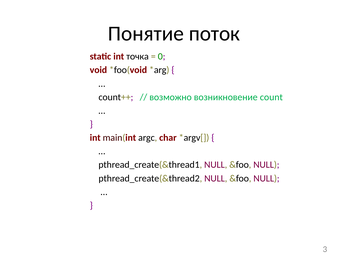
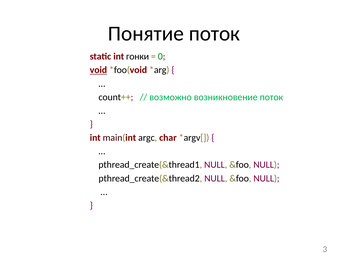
точка: точка -> гонки (138, 57)
void underline: none -> present (98, 70)
возникновение count: count -> поток (271, 97)
